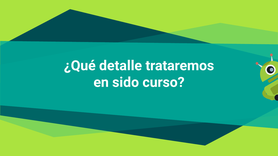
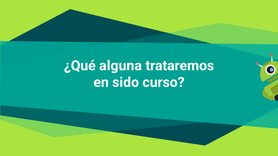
detalle: detalle -> alguna (121, 66)
